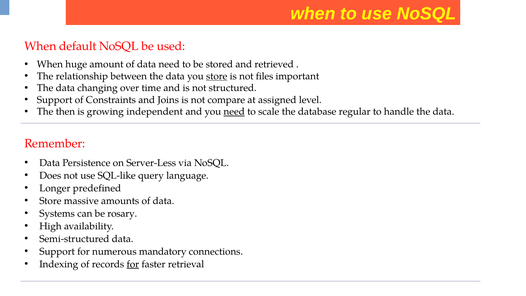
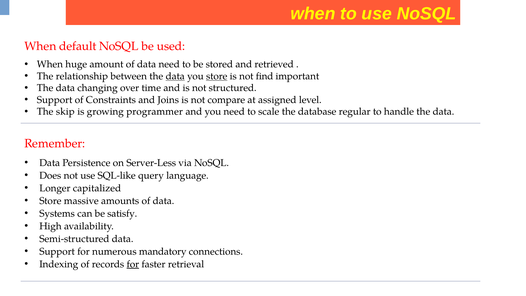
data underline: none -> present (175, 76)
files: files -> find (265, 76)
then: then -> skip (65, 112)
independent: independent -> programmer (155, 112)
need underline: present -> none (234, 112)
predefined: predefined -> capitalized (97, 188)
rosary: rosary -> satisfy (122, 213)
